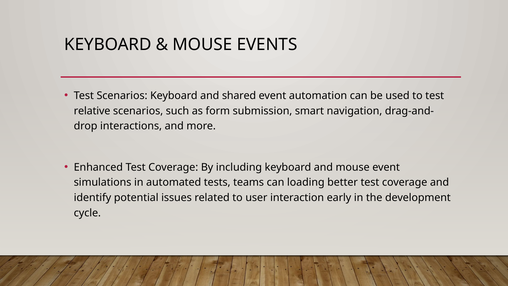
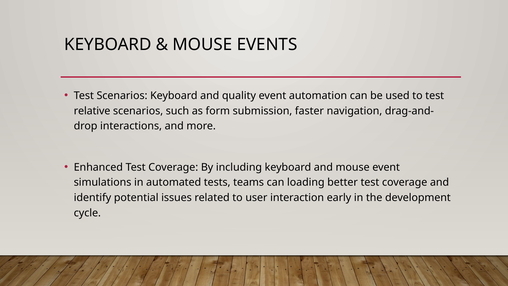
shared: shared -> quality (239, 96)
smart: smart -> faster (309, 111)
